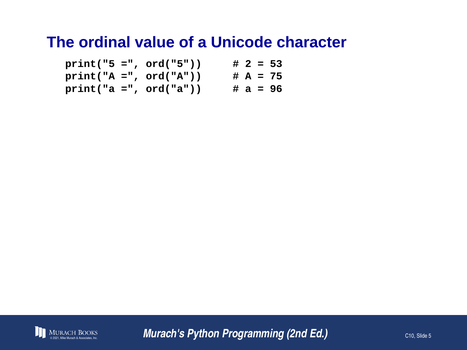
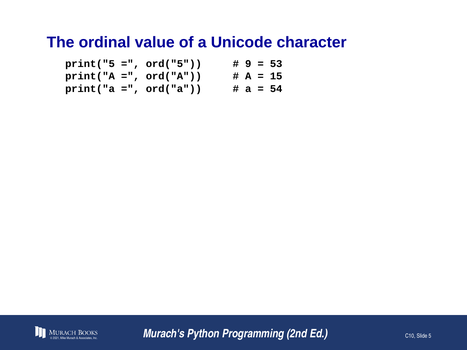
2: 2 -> 9 (248, 64)
75: 75 -> 15 (276, 76)
96: 96 -> 54 (276, 89)
